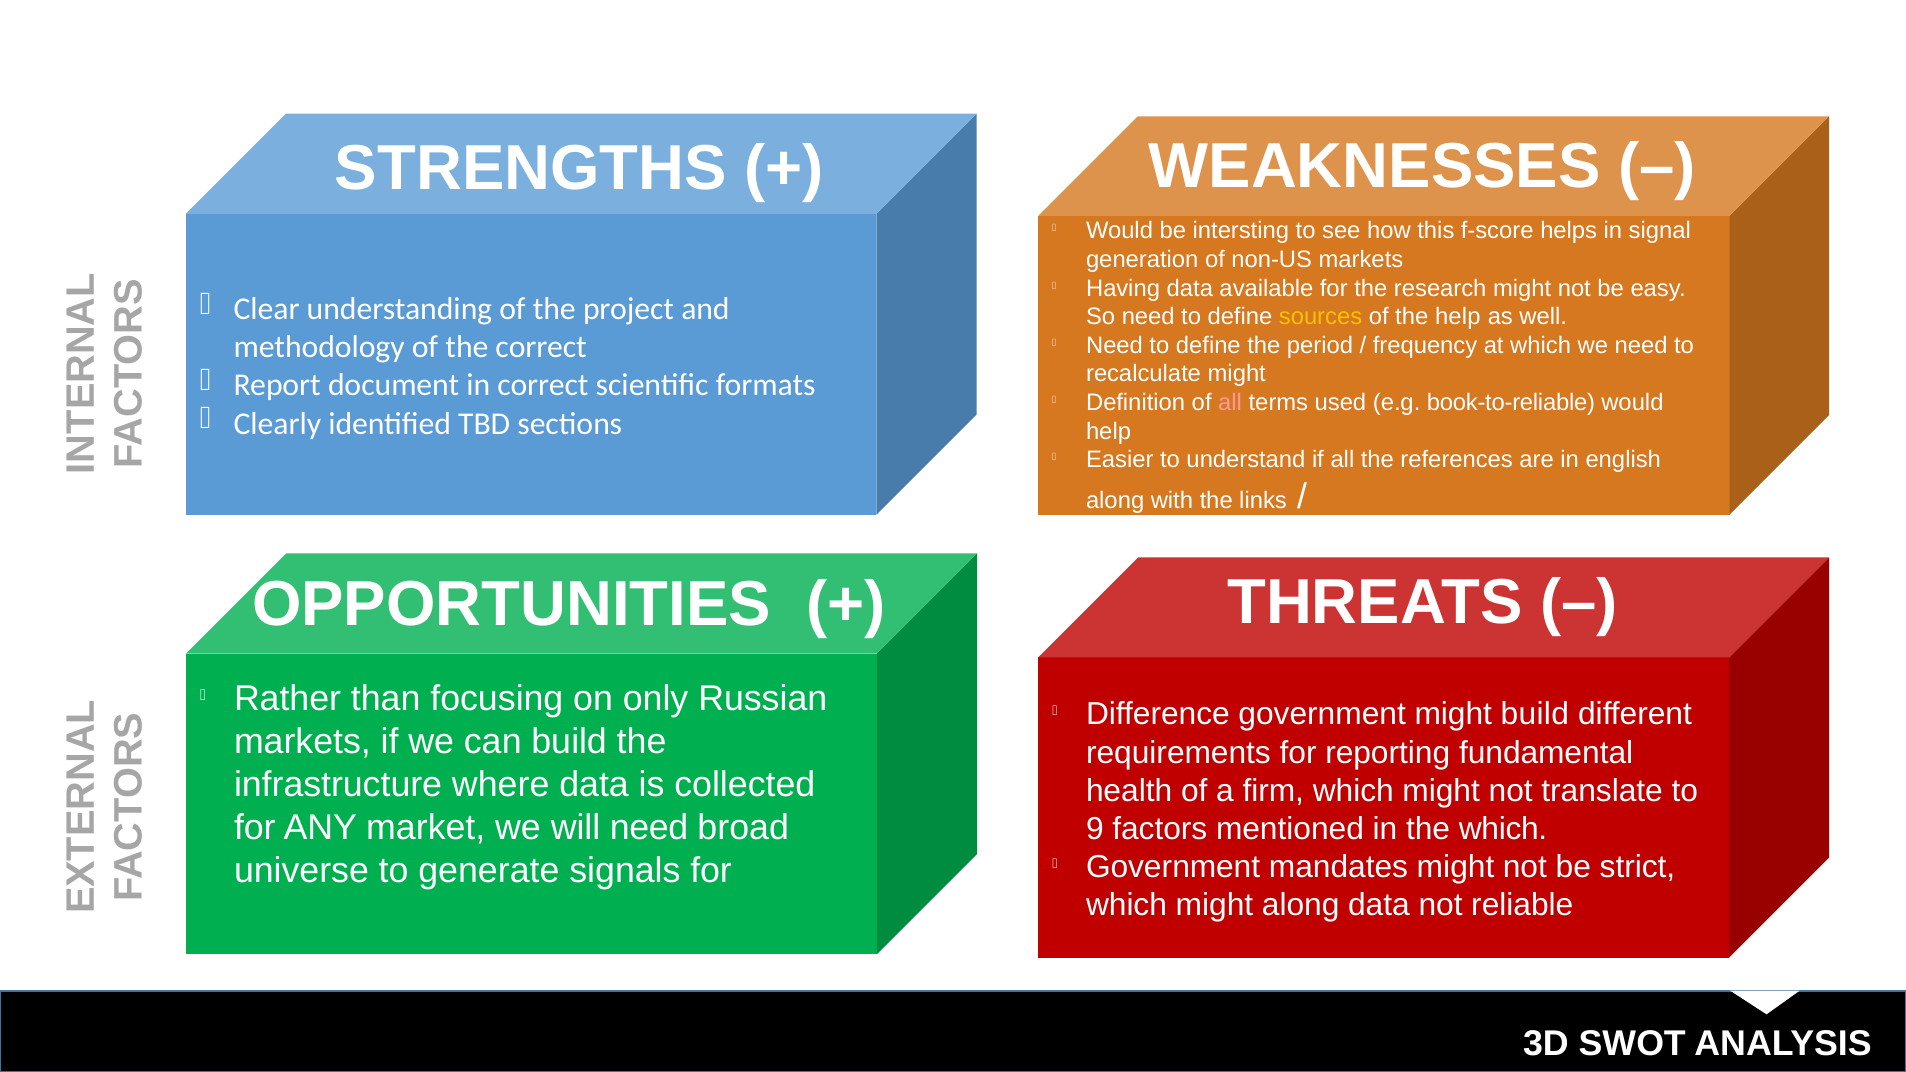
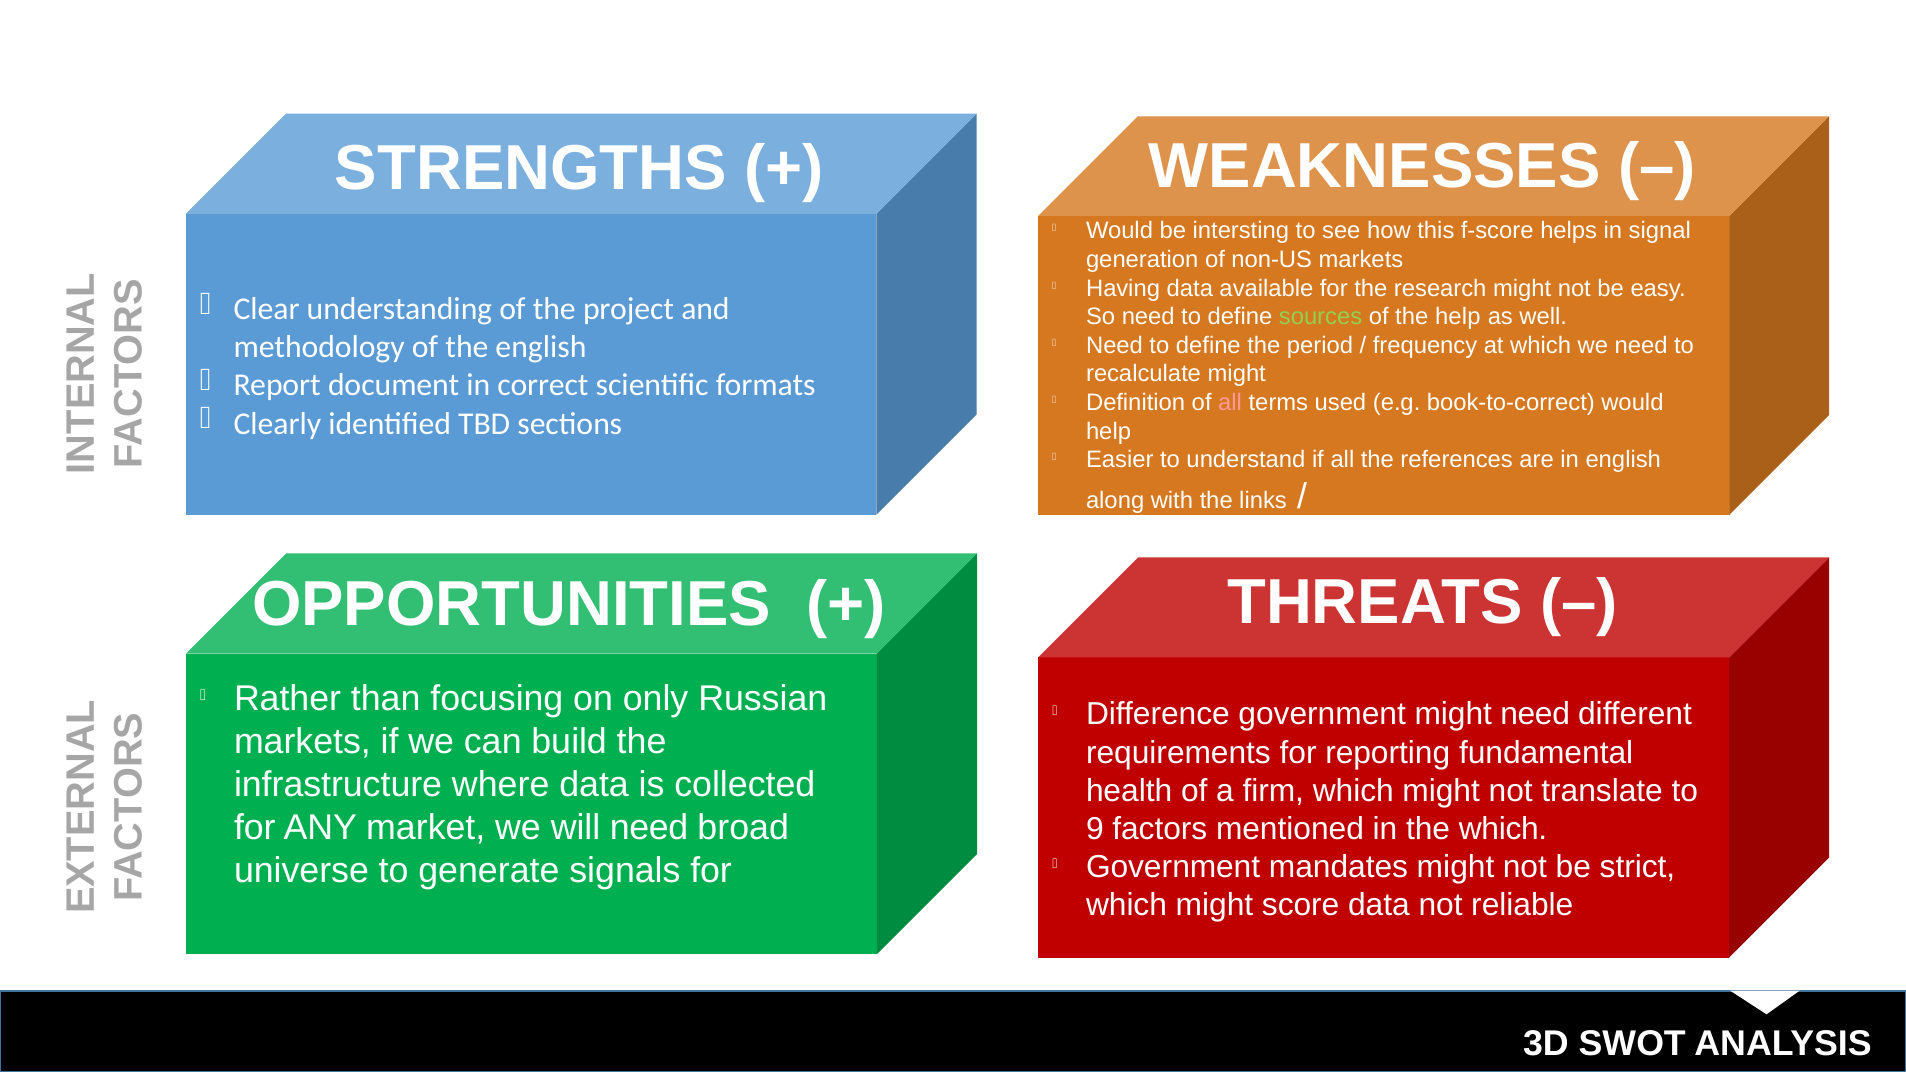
sources colour: yellow -> light green (1321, 317)
the correct: correct -> english (541, 347)
book-to-reliable: book-to-reliable -> book-to-correct (1511, 403)
might build: build -> need (1535, 715)
might along: along -> score (1301, 905)
